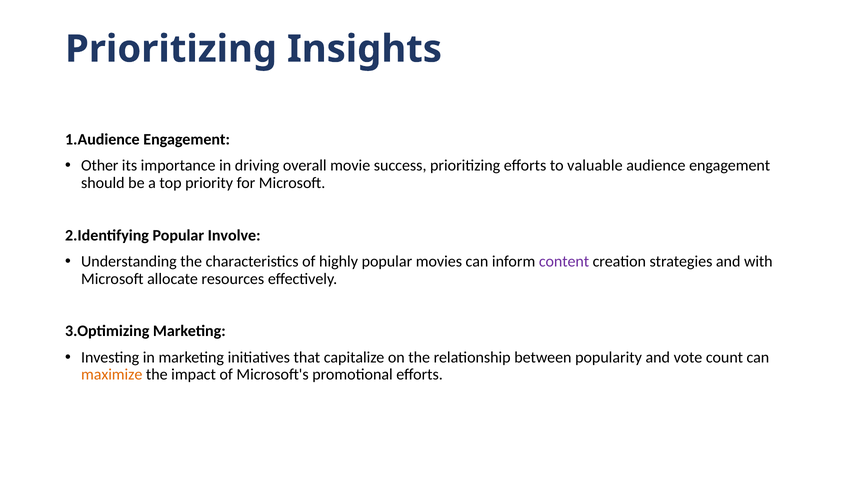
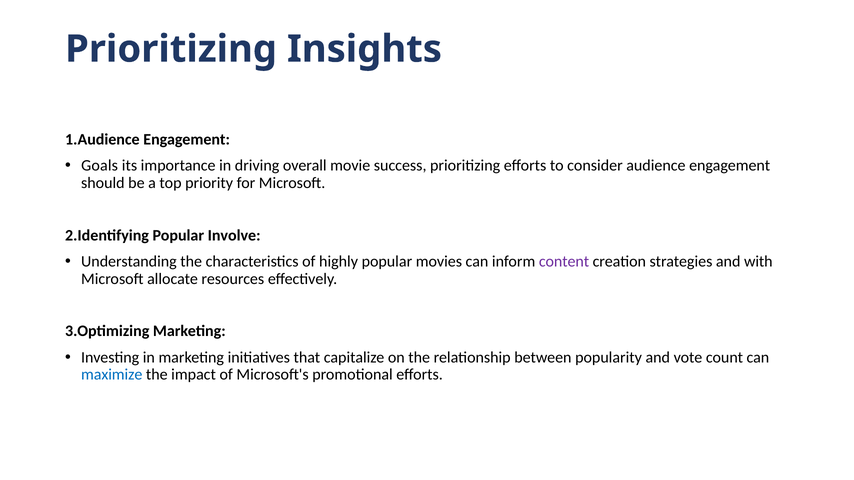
Other: Other -> Goals (100, 166)
valuable: valuable -> consider (595, 166)
maximize colour: orange -> blue (112, 375)
